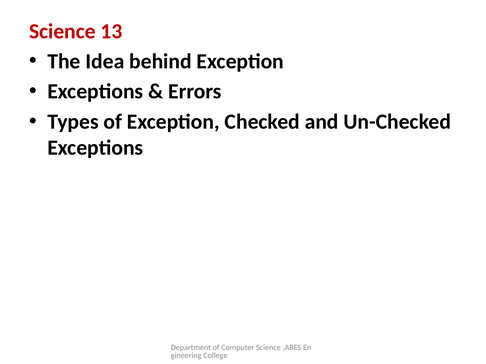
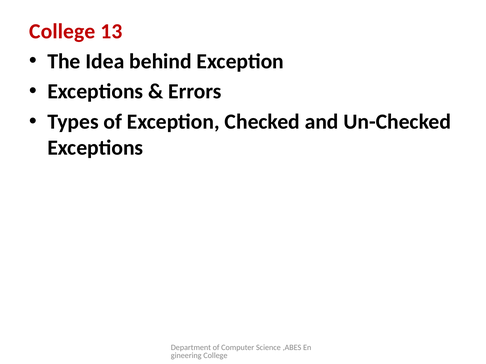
Science: Science -> College (62, 31)
